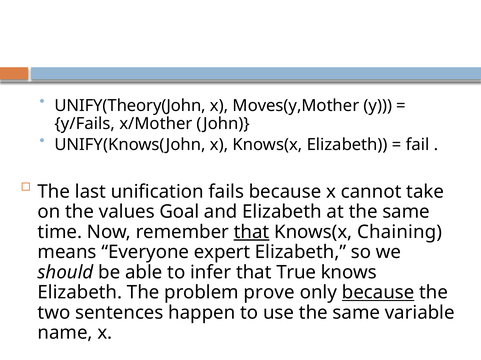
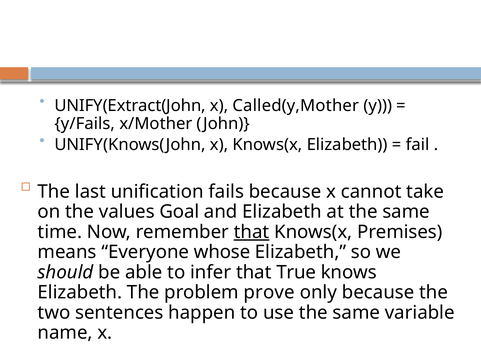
UNIFY(Theory(John: UNIFY(Theory(John -> UNIFY(Extract(John (130, 106)
Moves(y,Mother: Moves(y,Mother -> Called(y,Mother (296, 106)
Chaining: Chaining -> Premises (400, 232)
expert: expert -> whose (222, 253)
because underline: present -> none (378, 293)
